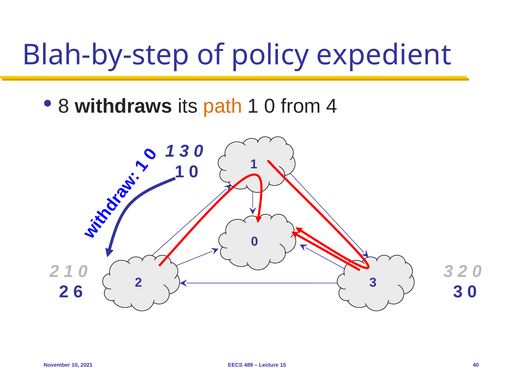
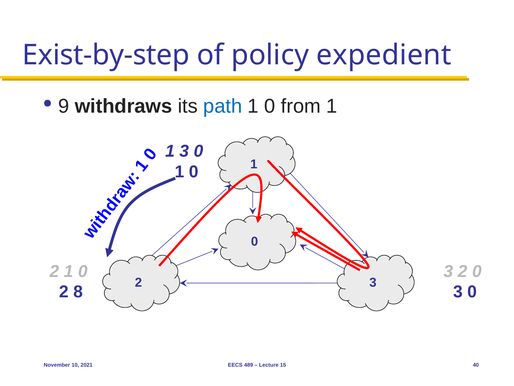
Blah-by-step: Blah-by-step -> Exist-by-step (106, 55)
8: 8 -> 9 (64, 106)
path colour: orange -> blue (223, 106)
from 4: 4 -> 1 (332, 106)
6: 6 -> 8 (78, 292)
